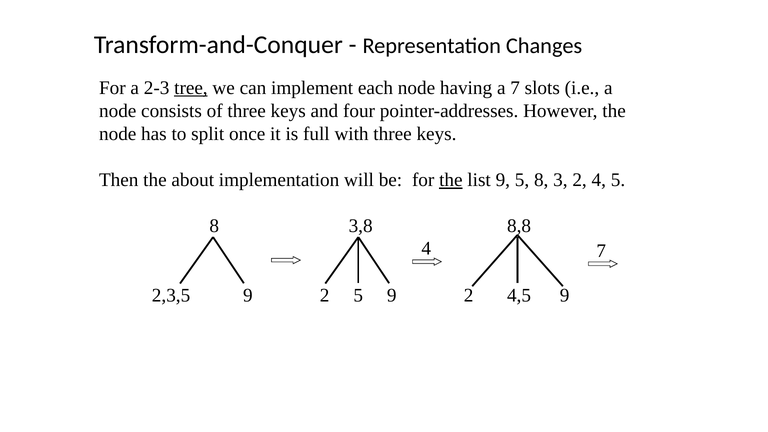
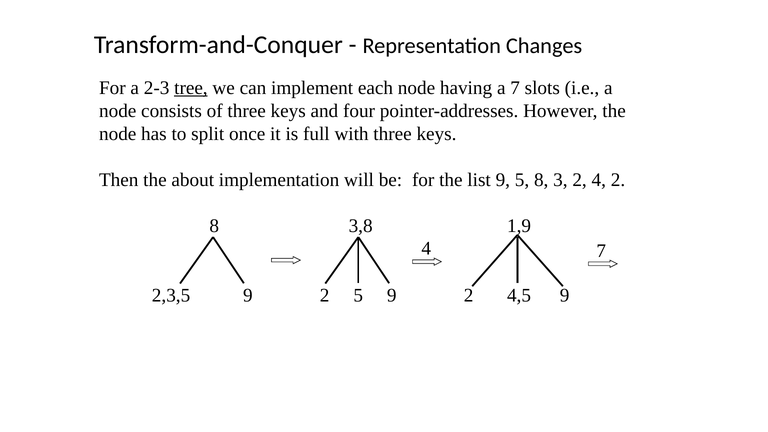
the underline: present -> none (451, 180)
4 5: 5 -> 2 (618, 180)
8,8: 8,8 -> 1,9 (519, 226)
